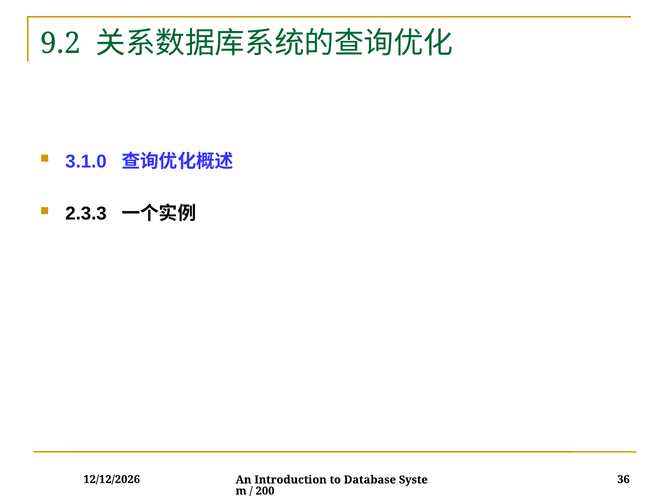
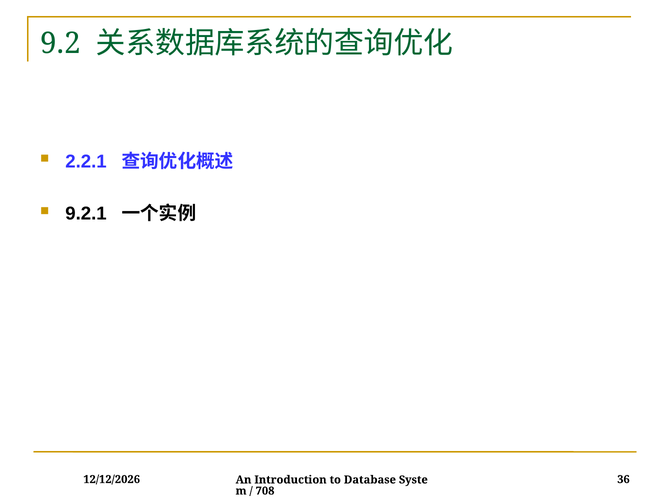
3.1.0: 3.1.0 -> 2.2.1 (86, 162)
2.3.3: 2.3.3 -> 9.2.1 (86, 214)
200: 200 -> 708 (265, 491)
